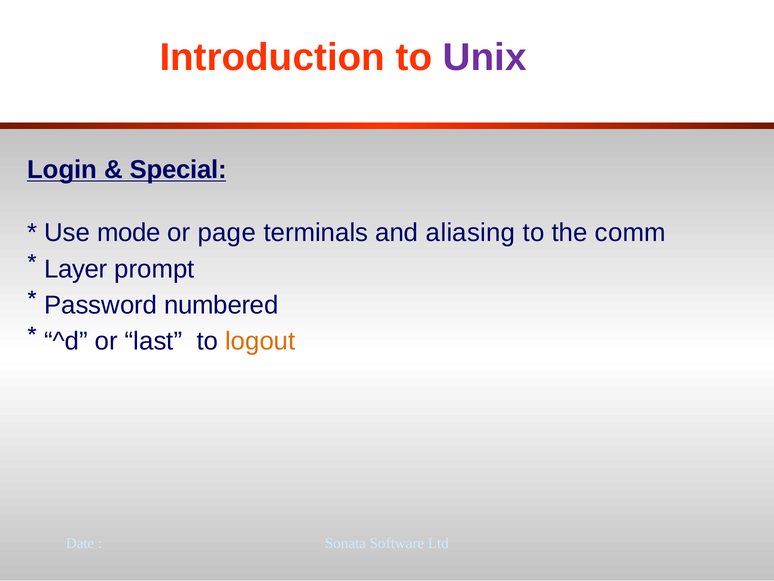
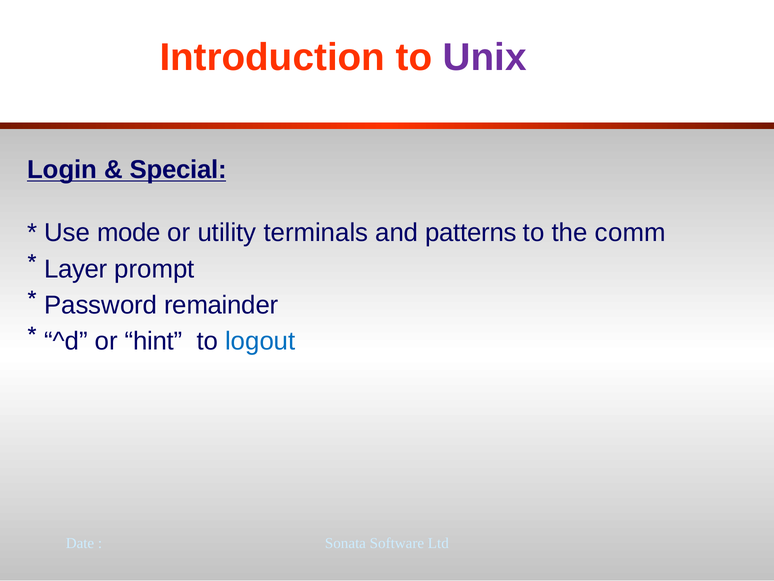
page: page -> utility (227, 233)
aliasing: aliasing -> patterns (471, 233)
numbered: numbered -> remainder (221, 305)
last: last -> hint (154, 341)
logout colour: orange -> blue (260, 341)
